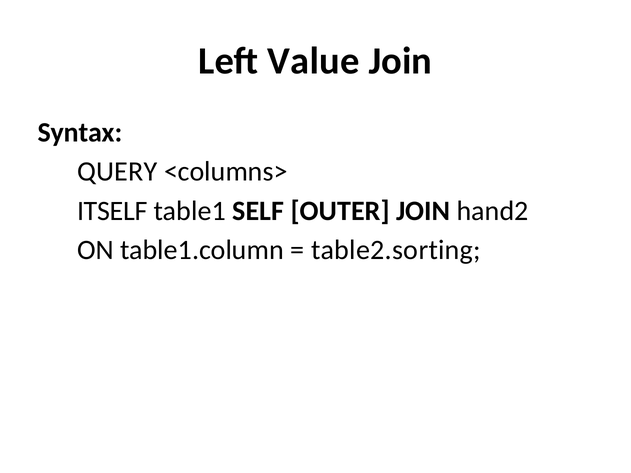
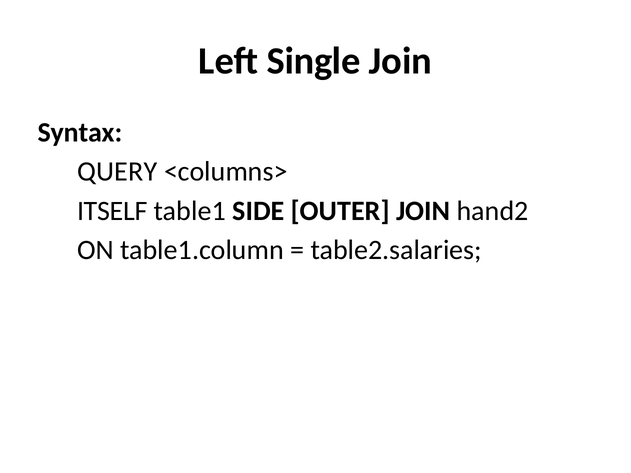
Value: Value -> Single (314, 61)
SELF: SELF -> SIDE (258, 211)
table2.sorting: table2.sorting -> table2.salaries (396, 250)
